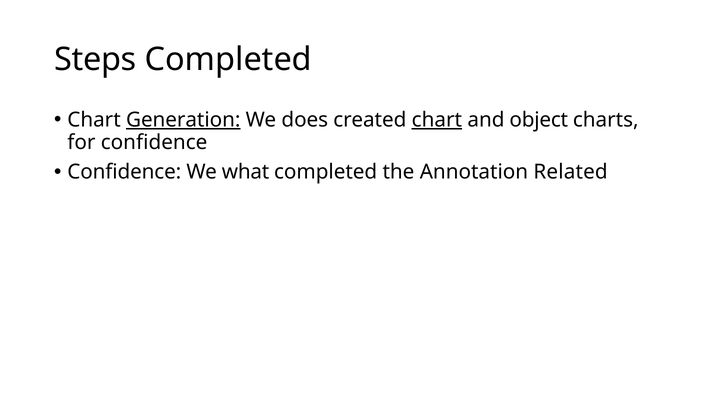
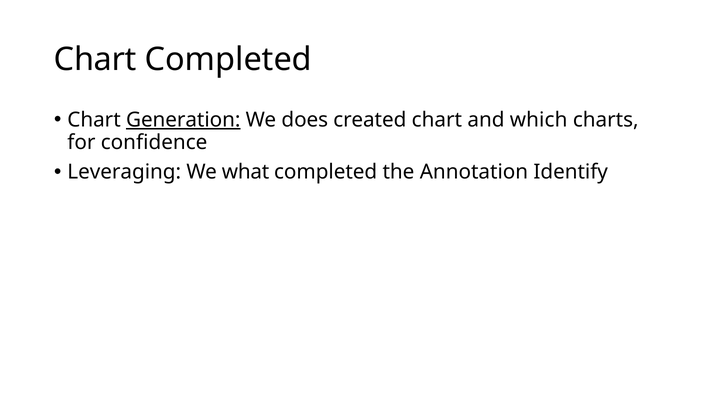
Steps: Steps -> Chart (95, 60)
chart underline: present -> none (437, 120)
object: object -> which (539, 120)
Confidence: Confidence -> Leveraging (124, 172)
Related: Related -> Identify (571, 172)
